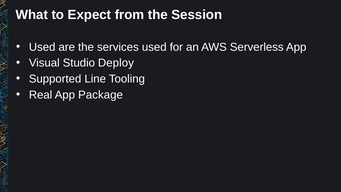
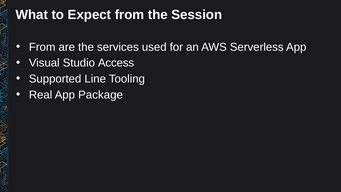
Used: Used -> From (42, 47)
Deploy: Deploy -> Access (116, 63)
